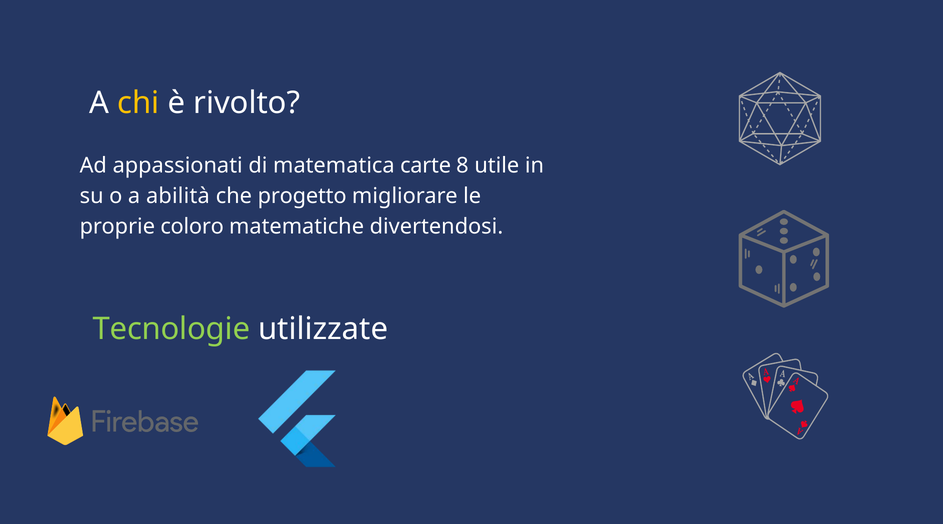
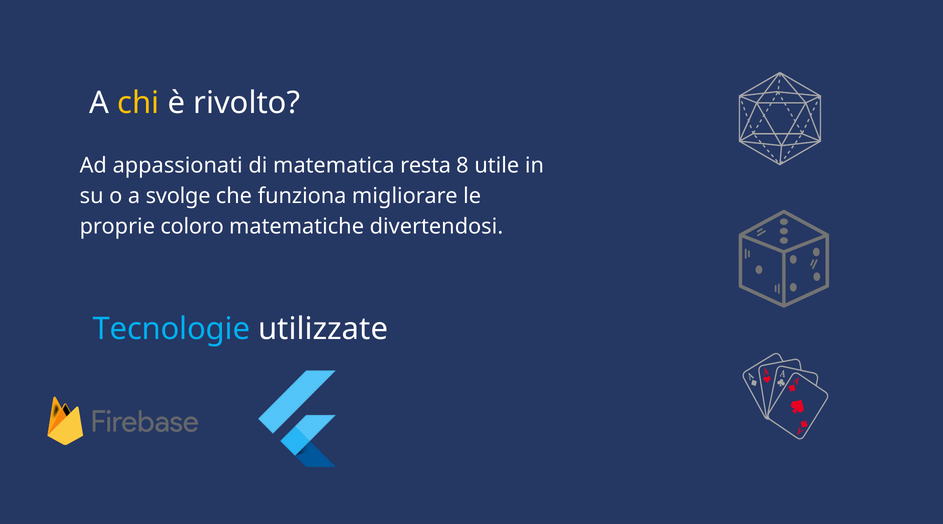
carte: carte -> resta (426, 165)
abilità: abilità -> svolge (178, 196)
progetto: progetto -> funziona (302, 196)
Tecnologie colour: light green -> light blue (171, 329)
